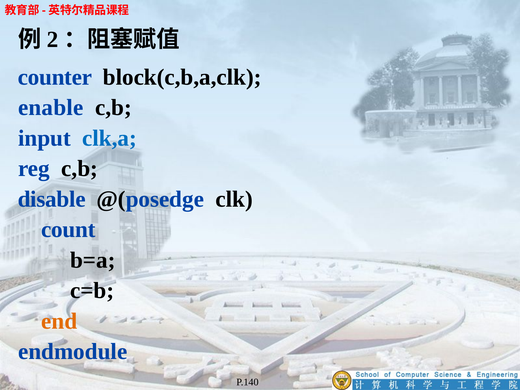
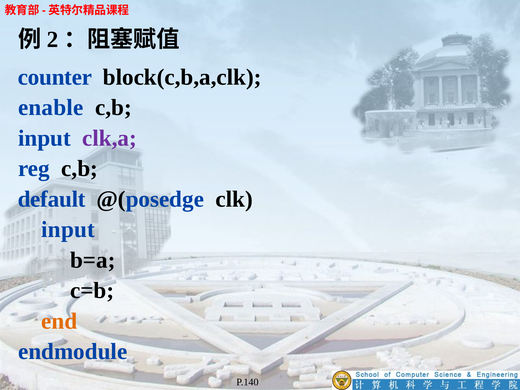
clk,a colour: blue -> purple (110, 138)
disable: disable -> default (52, 199)
count: count -> input (68, 230)
